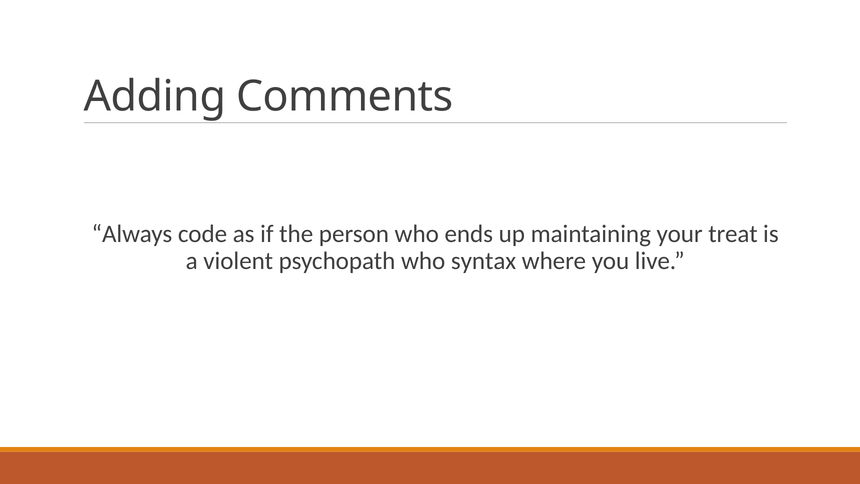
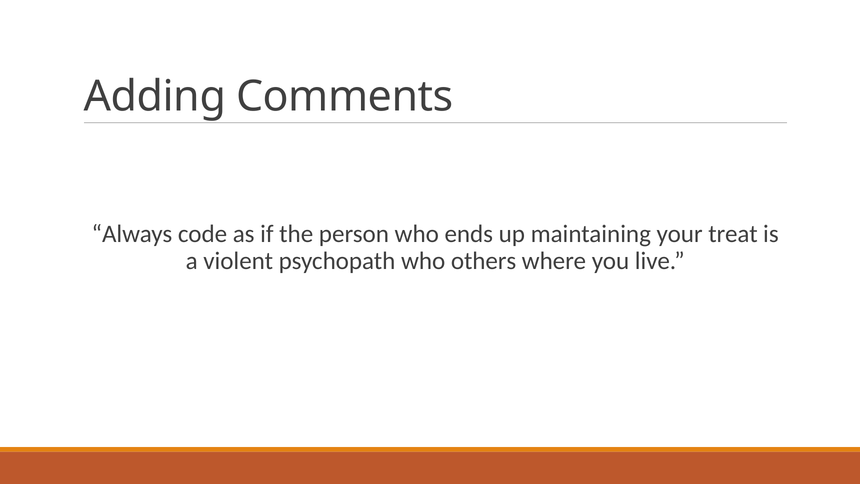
syntax: syntax -> others (484, 261)
